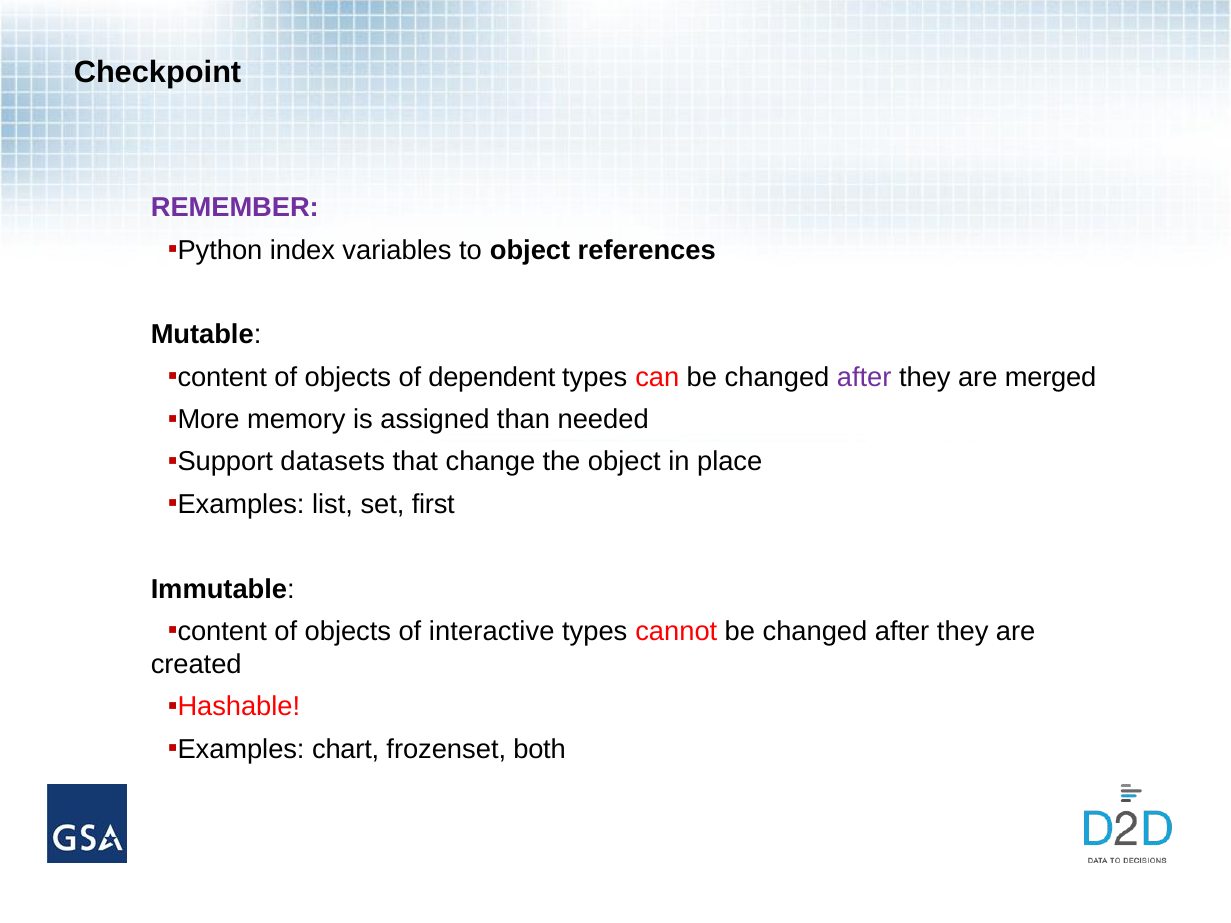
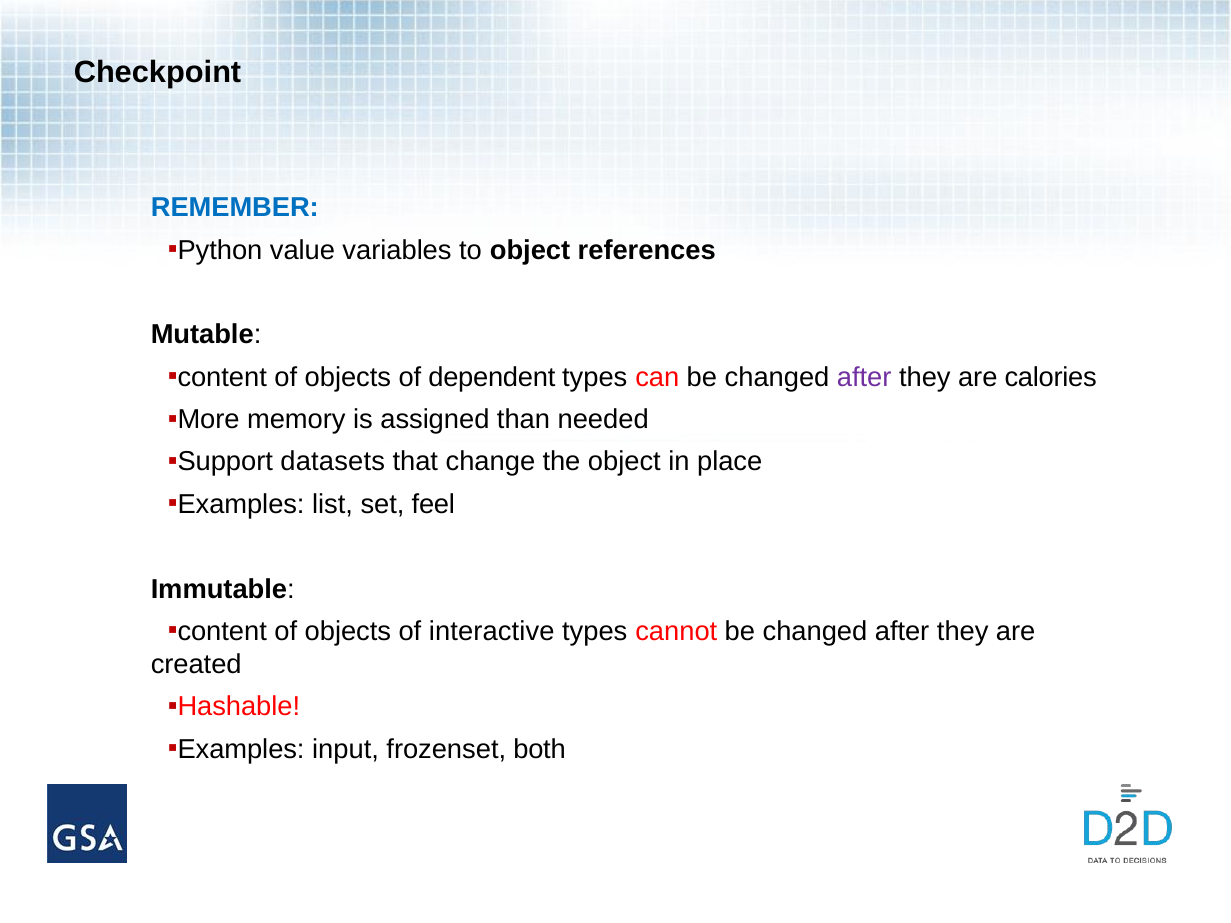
REMEMBER colour: purple -> blue (235, 208)
index: index -> value (302, 250)
merged: merged -> calories (1051, 377)
first: first -> feel (433, 505)
chart: chart -> input (346, 749)
